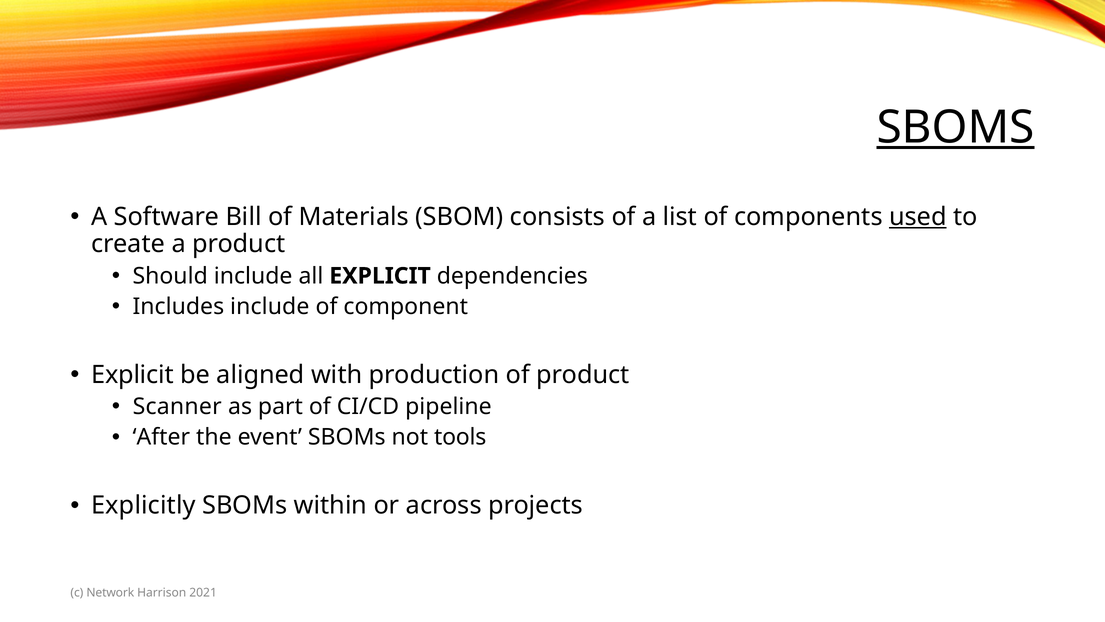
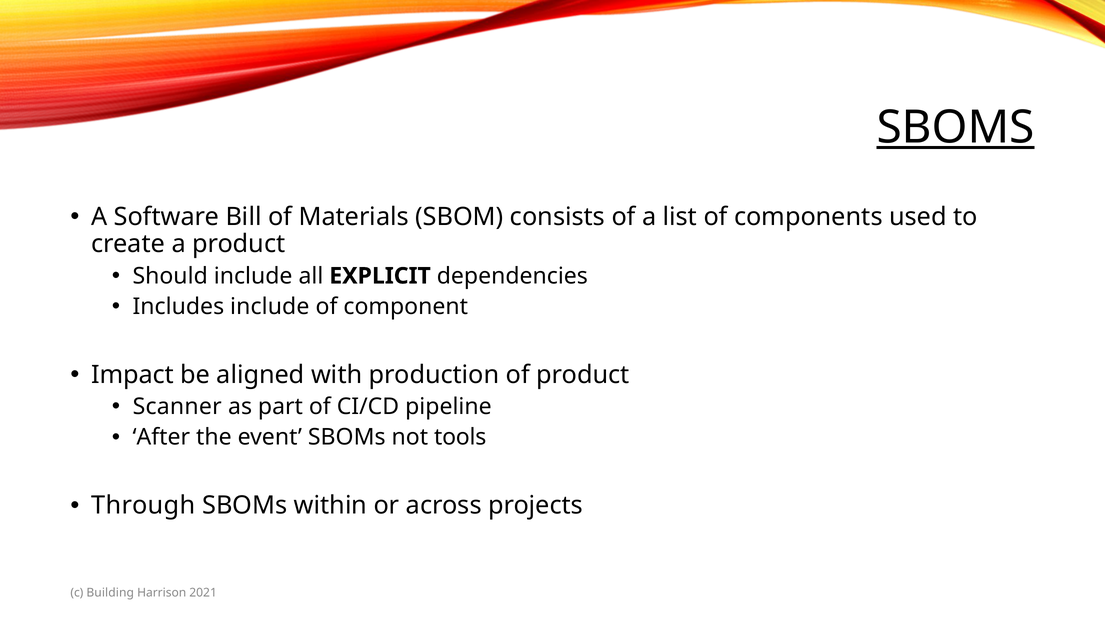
used underline: present -> none (918, 217)
Explicit: Explicit -> Impact (132, 375)
Explicitly: Explicitly -> Through (143, 505)
Network: Network -> Building (110, 592)
